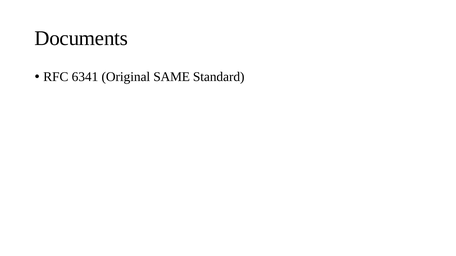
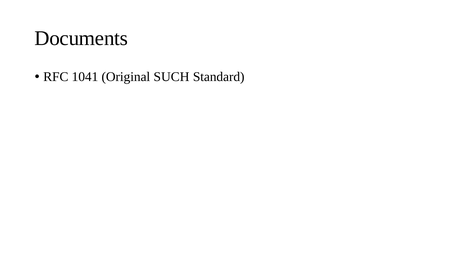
6341: 6341 -> 1041 (85, 77)
SAME: SAME -> SUCH (171, 77)
